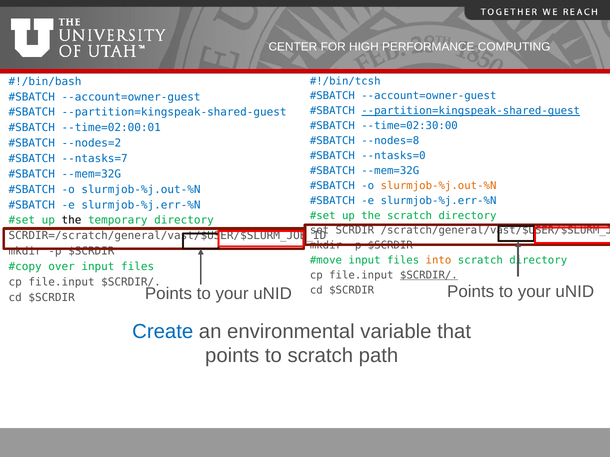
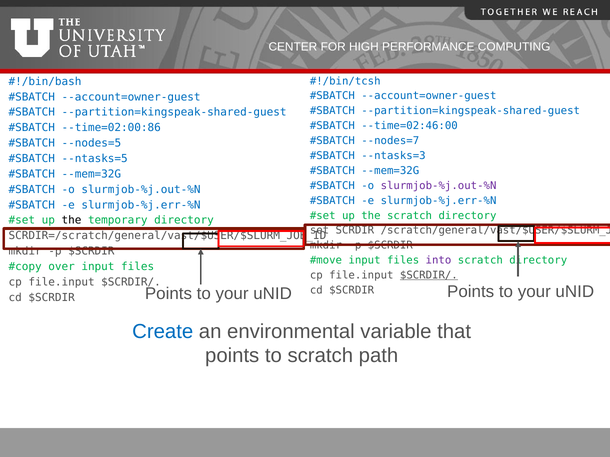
--partition=kingspeak-shared-guest underline: present -> none (471, 111)
--time=02:30:00: --time=02:30:00 -> --time=02:46:00 (410, 126)
--time=02:00:01: --time=02:00:01 -> --time=02:00:86 (111, 128)
--nodes=8: --nodes=8 -> --nodes=7 (390, 141)
--nodes=2: --nodes=2 -> --nodes=5 (91, 143)
--ntasks=0: --ntasks=0 -> --ntasks=3 (393, 156)
--ntasks=7: --ntasks=7 -> --ntasks=5 (95, 159)
slurmjob-%j.out-%N colour: orange -> purple (439, 186)
into colour: orange -> purple (438, 261)
